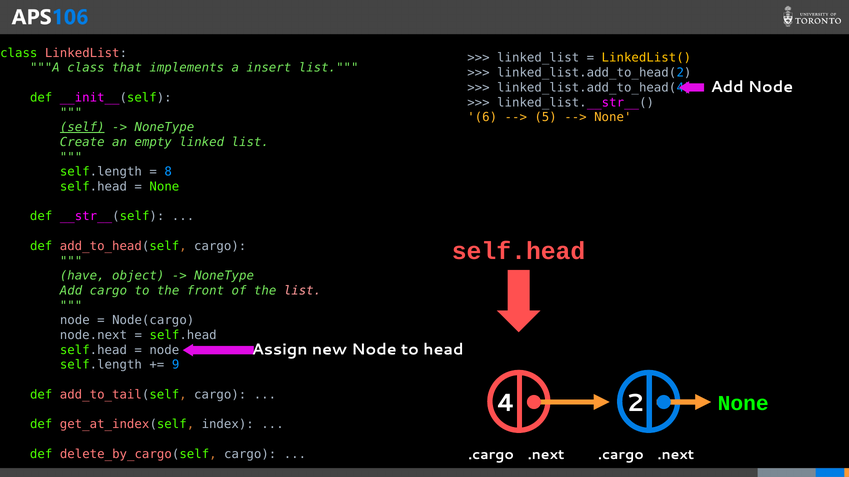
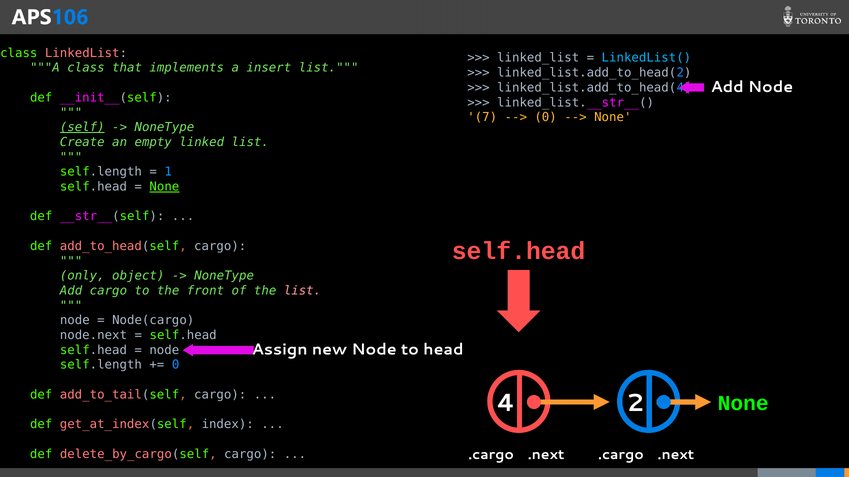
LinkedList( colour: yellow -> light blue (646, 58)
6: 6 -> 7 (482, 117)
5: 5 -> 0 (546, 117)
8: 8 -> 1 (168, 172)
None underline: none -> present (164, 187)
have: have -> only (82, 276)
9: 9 -> 0 (176, 365)
